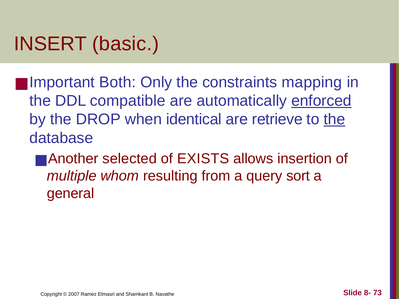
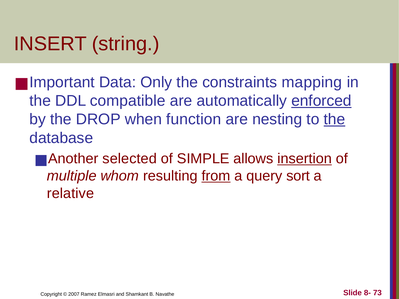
basic: basic -> string (126, 44)
Both: Both -> Data (118, 82)
identical: identical -> function (194, 119)
retrieve: retrieve -> nesting (277, 119)
EXISTS: EXISTS -> SIMPLE (203, 159)
insertion underline: none -> present (305, 159)
from underline: none -> present (216, 176)
general: general -> relative (70, 193)
